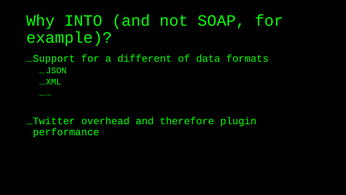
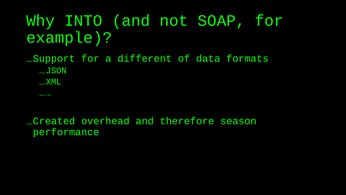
Twitter: Twitter -> Created (54, 121)
plugin: plugin -> season (238, 121)
